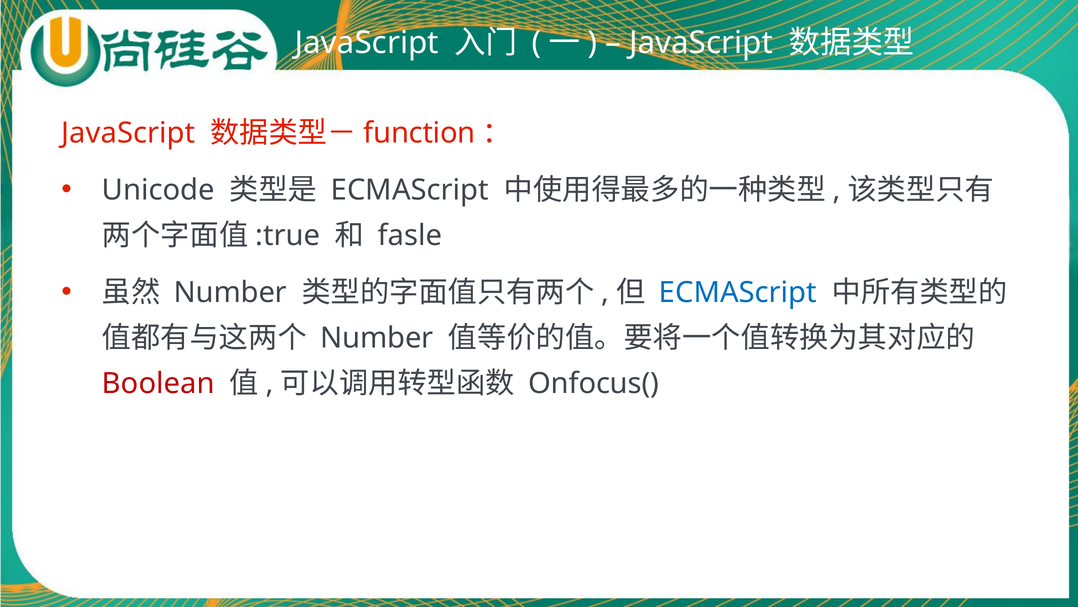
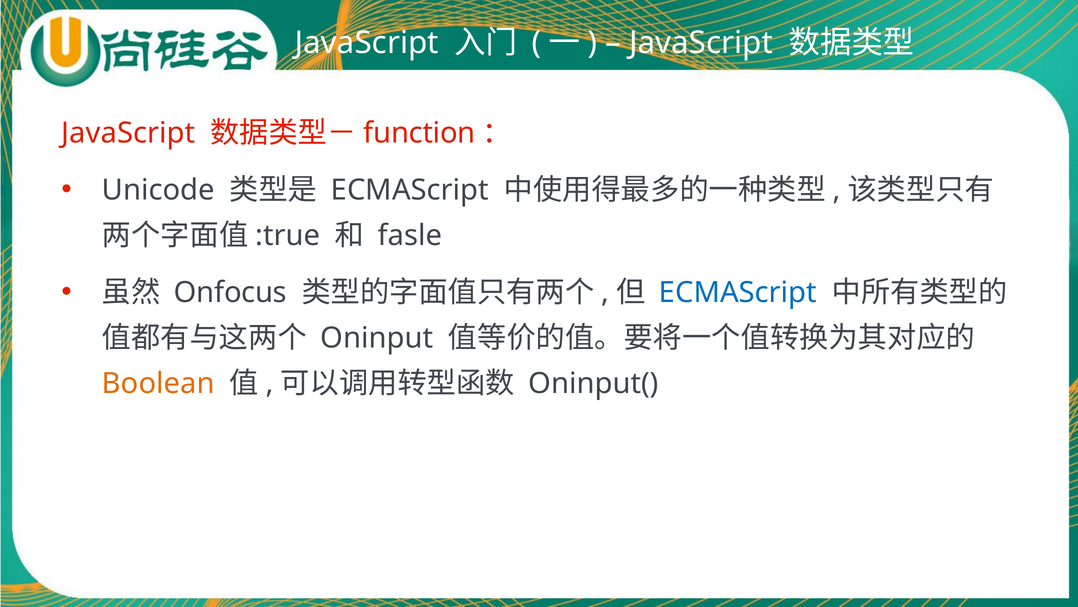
Number: Number -> Onfocus (230, 292)
Number: Number -> Oninput (377, 338)
Boolean colour: red -> orange (158, 383)
Onfocus(: Onfocus( -> Oninput( (593, 383)
